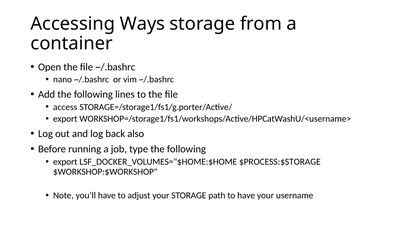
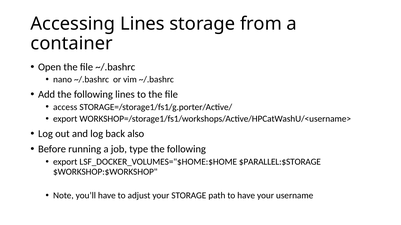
Accessing Ways: Ways -> Lines (142, 24)
$PROCESS:$STORAGE: $PROCESS:$STORAGE -> $PARALLEL:$STORAGE (280, 162)
